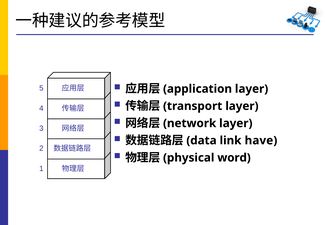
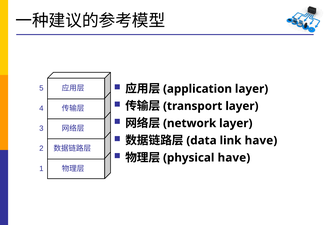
word: word -> have (234, 158)
